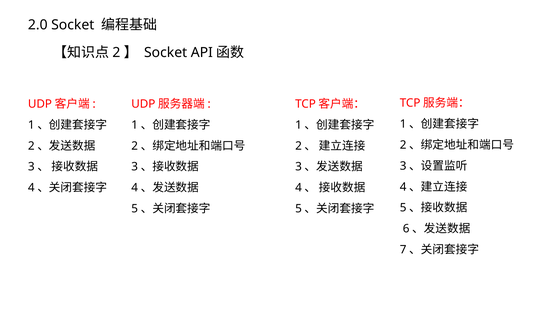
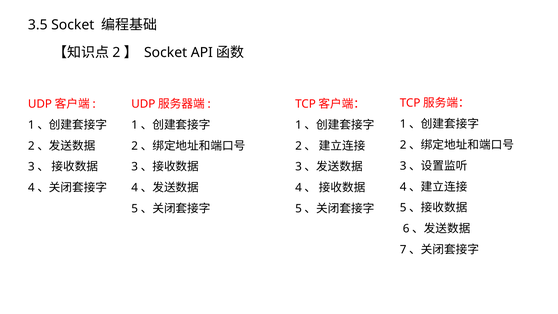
2.0: 2.0 -> 3.5 (38, 25)
